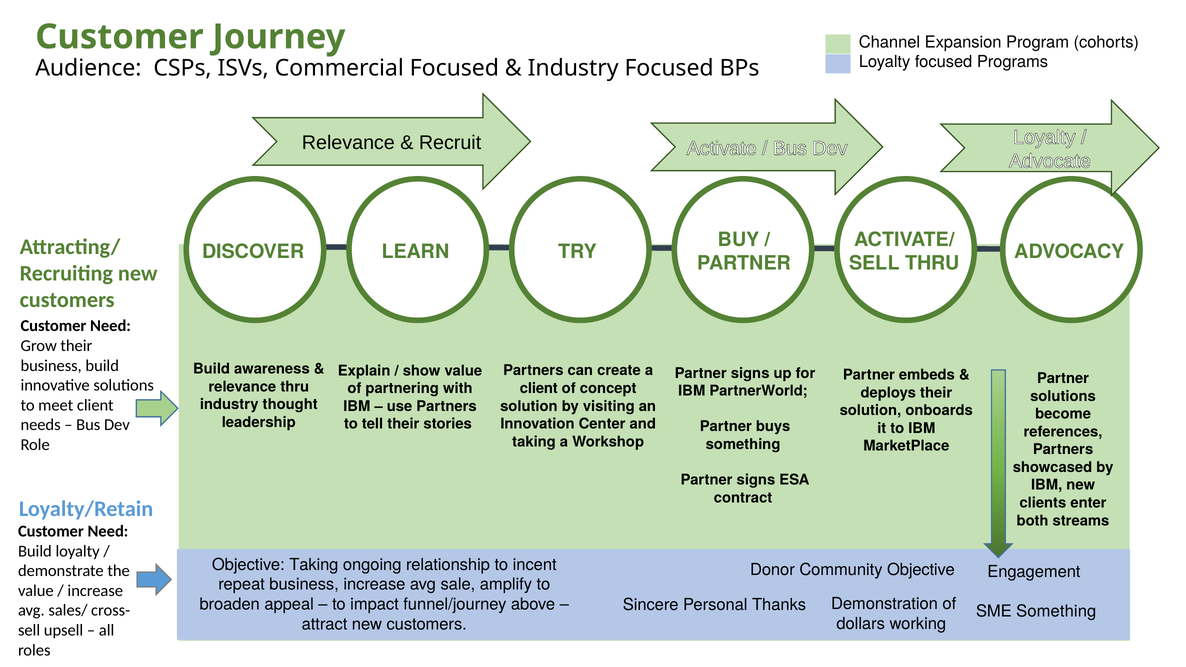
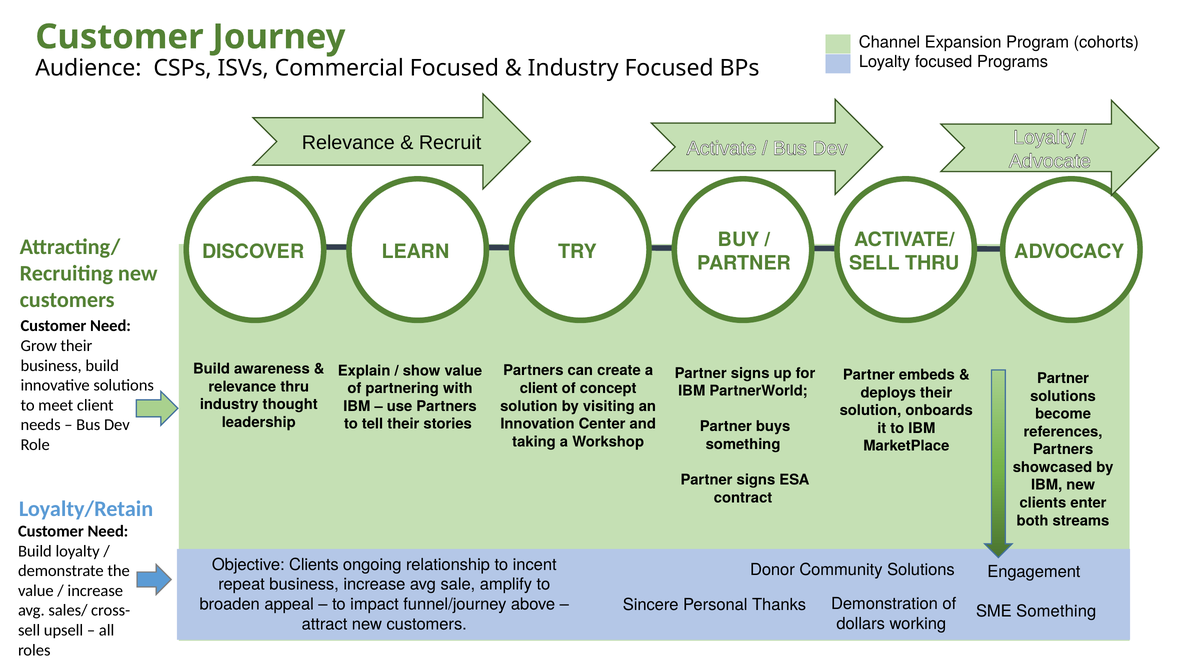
Objective Taking: Taking -> Clients (314, 565)
Community Objective: Objective -> Solutions (921, 570)
